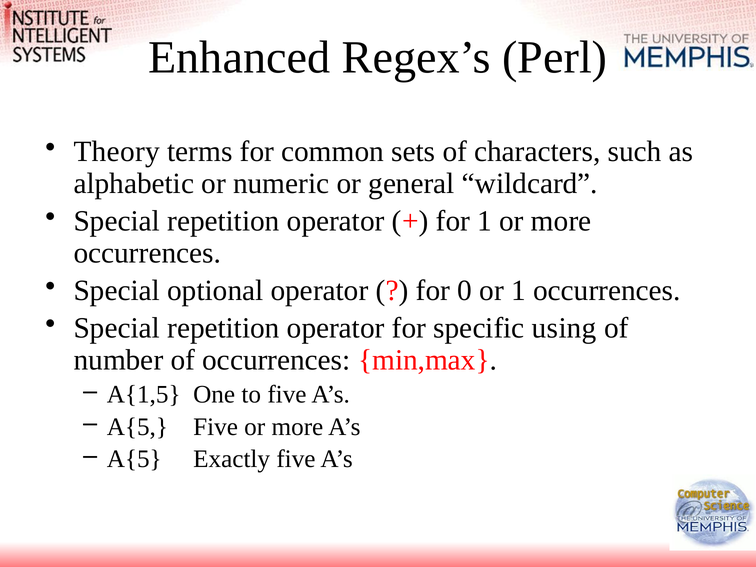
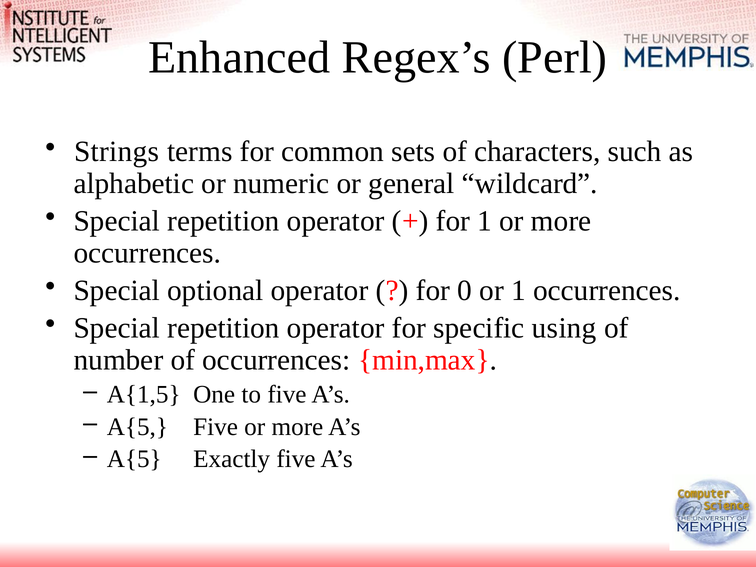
Theory: Theory -> Strings (117, 152)
